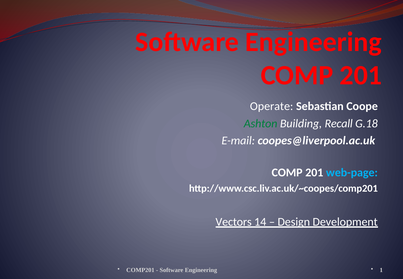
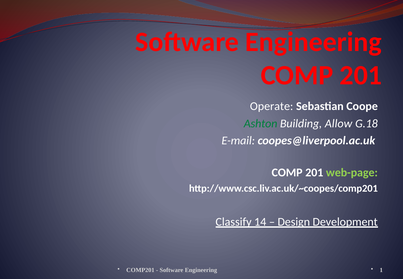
Recall: Recall -> Allow (339, 123)
web-page colour: light blue -> light green (352, 173)
Vectors: Vectors -> Classify (234, 222)
